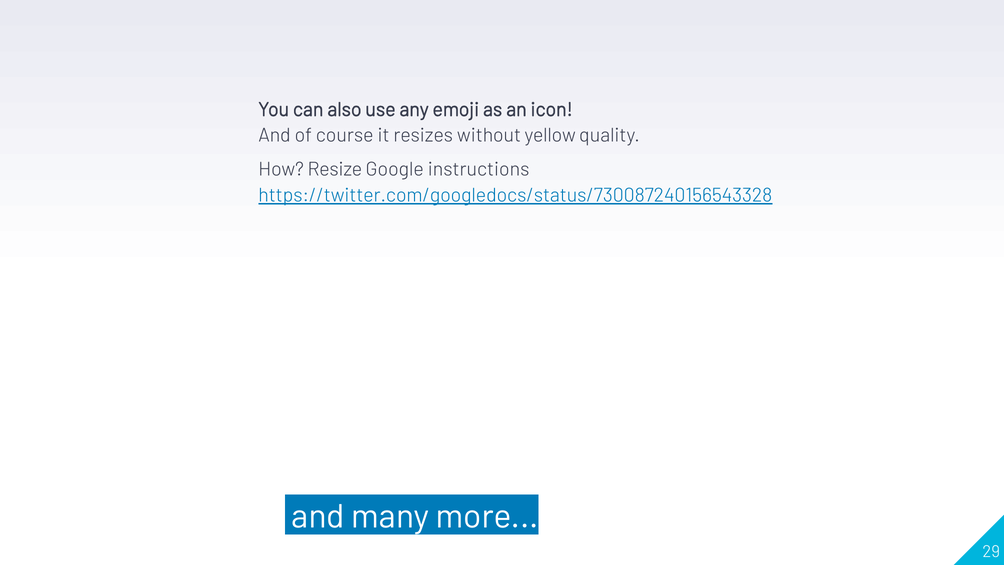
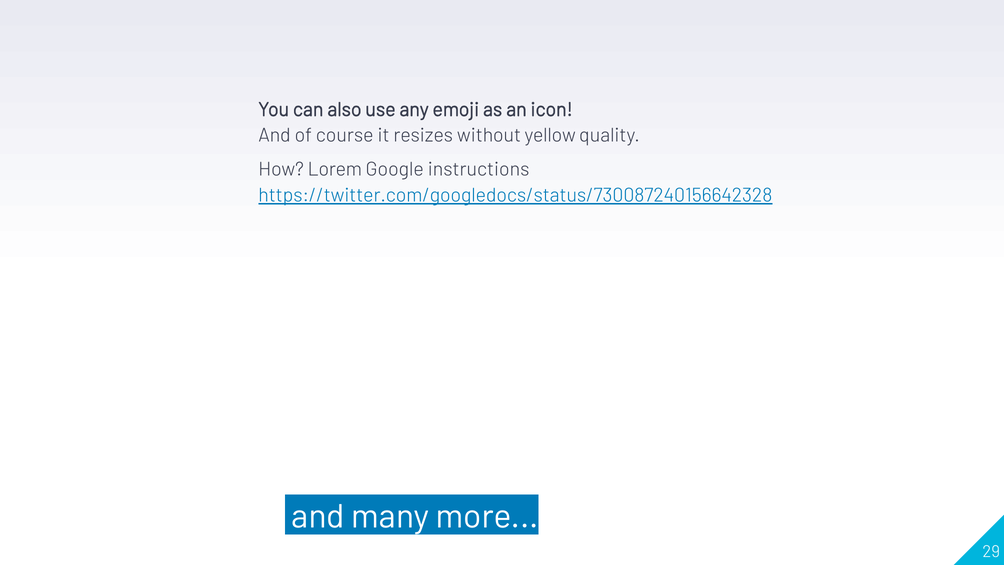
Resize: Resize -> Lorem (335, 169)
https://twitter.com/googledocs/status/730087240156543328: https://twitter.com/googledocs/status/730087240156543328 -> https://twitter.com/googledocs/status/730087240156642328 (515, 195)
